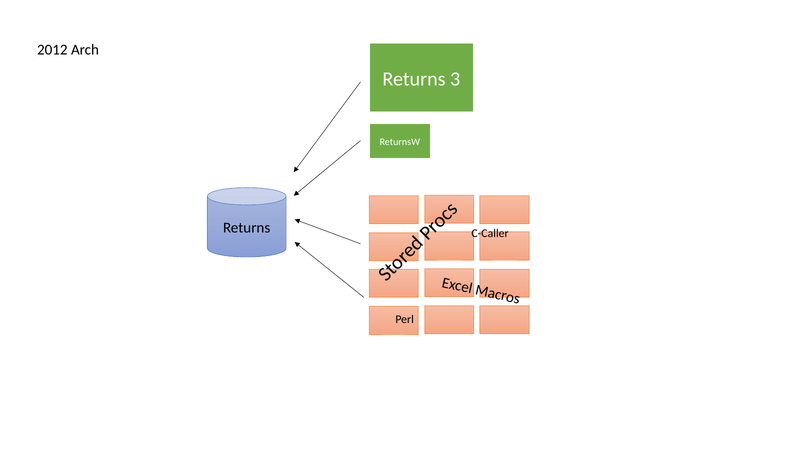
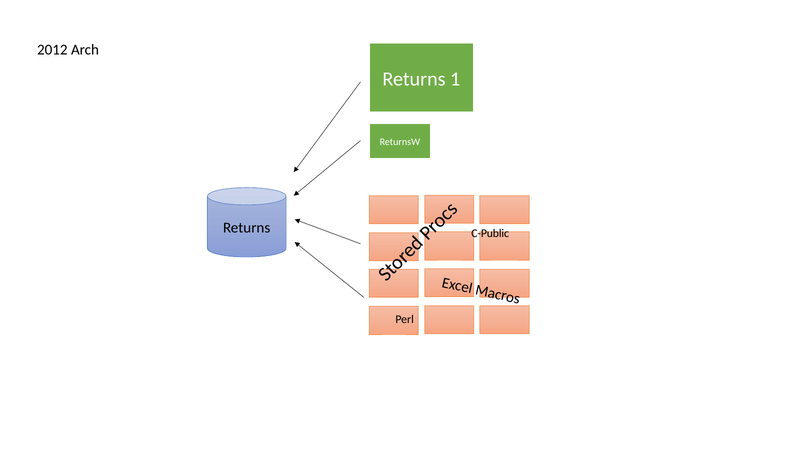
3: 3 -> 1 (455, 79)
C-Caller: C-Caller -> C-Public (490, 233)
